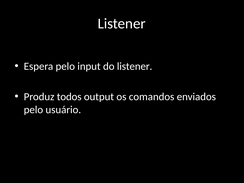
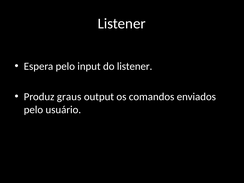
todos: todos -> graus (69, 97)
